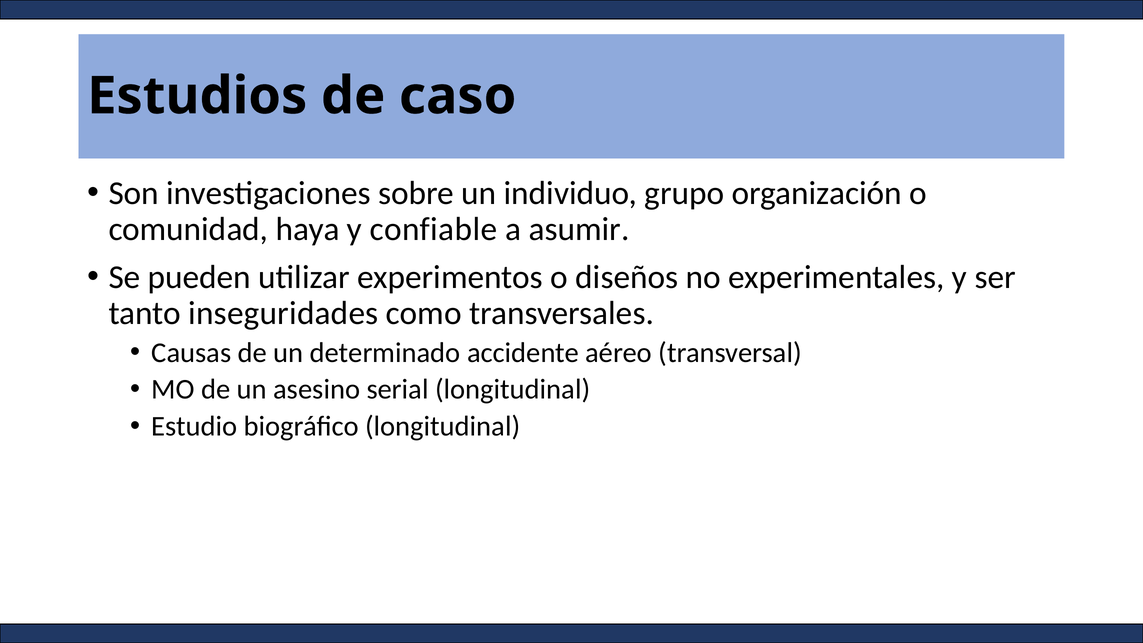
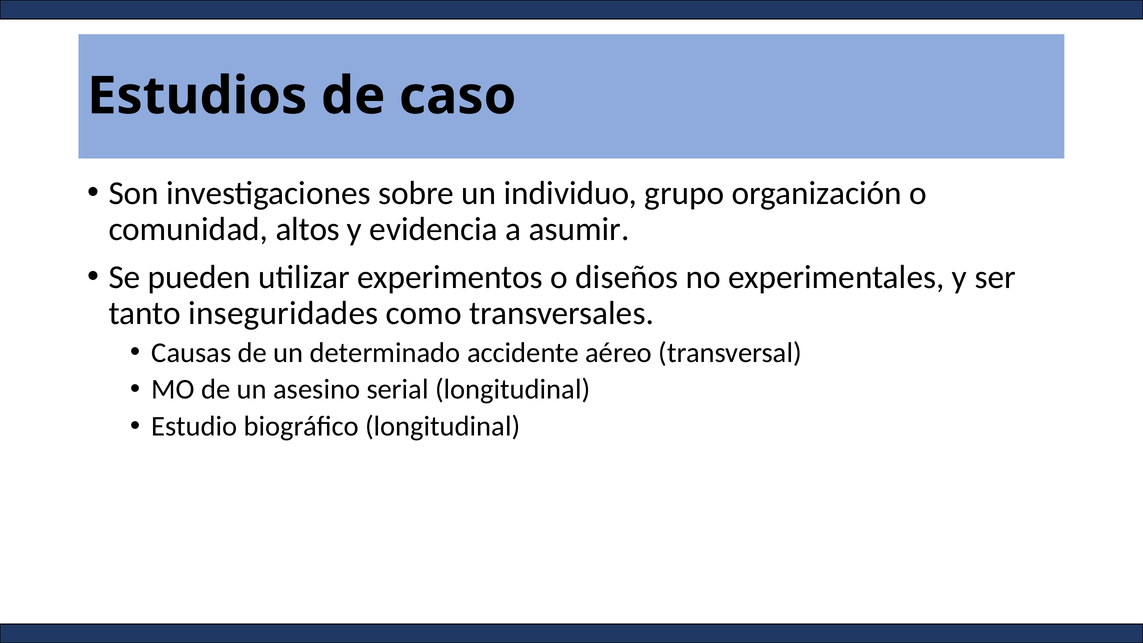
haya: haya -> altos (308, 229)
confiable: confiable -> evidencia (434, 229)
